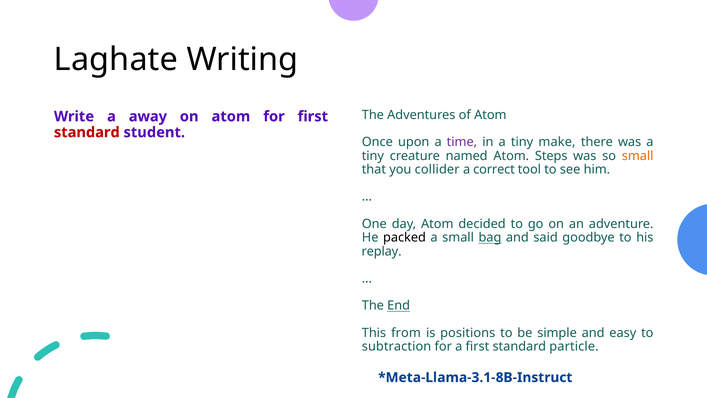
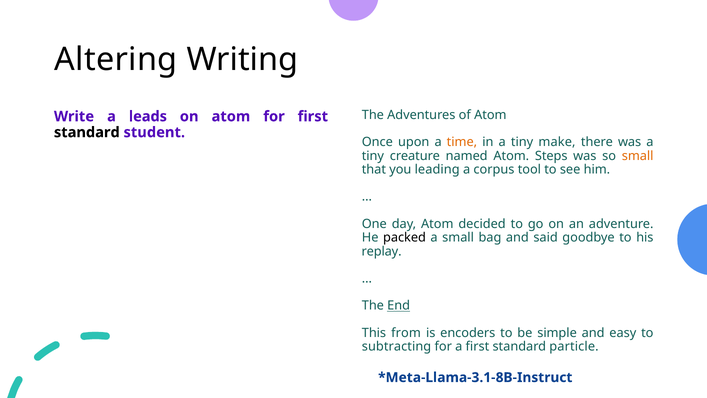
Laghate: Laghate -> Altering (116, 59)
away: away -> leads (148, 116)
standard colour: red -> black (87, 132)
time colour: purple -> orange (462, 142)
collider: collider -> leading (437, 170)
correct: correct -> corpus (494, 170)
bag underline: present -> none (490, 238)
positions: positions -> encoders (468, 333)
subtraction: subtraction -> subtracting (397, 346)
